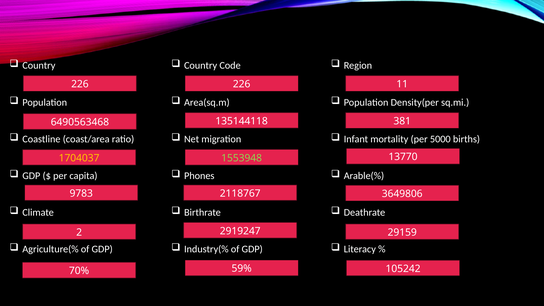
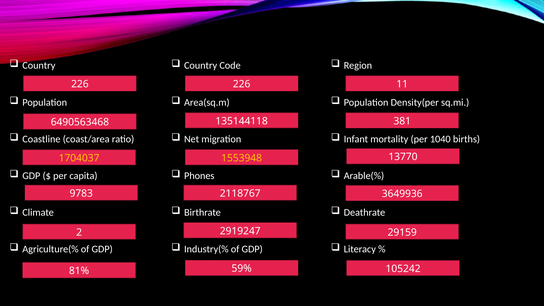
5000: 5000 -> 1040 (440, 139)
1553948 colour: light green -> yellow (242, 158)
3649806: 3649806 -> 3649936 (402, 194)
70%: 70% -> 81% (79, 271)
